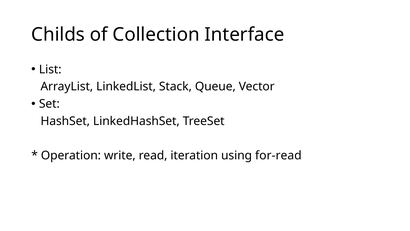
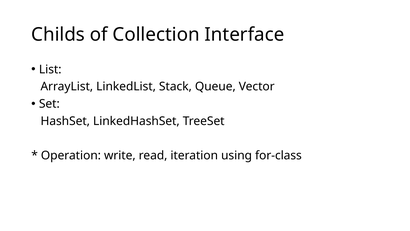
for-read: for-read -> for-class (278, 155)
